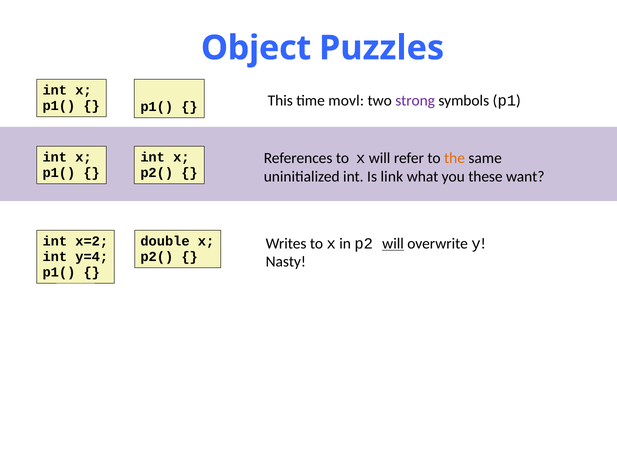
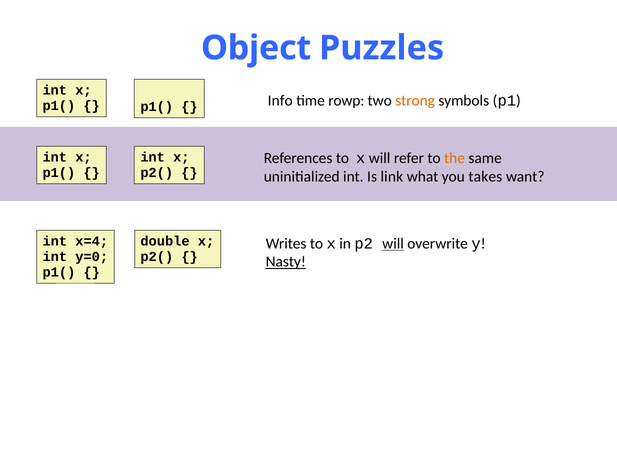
This: This -> Info (280, 101)
movl: movl -> rowp (346, 101)
strong colour: purple -> orange (415, 101)
these: these -> takes (485, 176)
x=2: x=2 -> x=4 (92, 241)
y=4: y=4 -> y=0 (92, 257)
Nasty underline: none -> present (286, 262)
